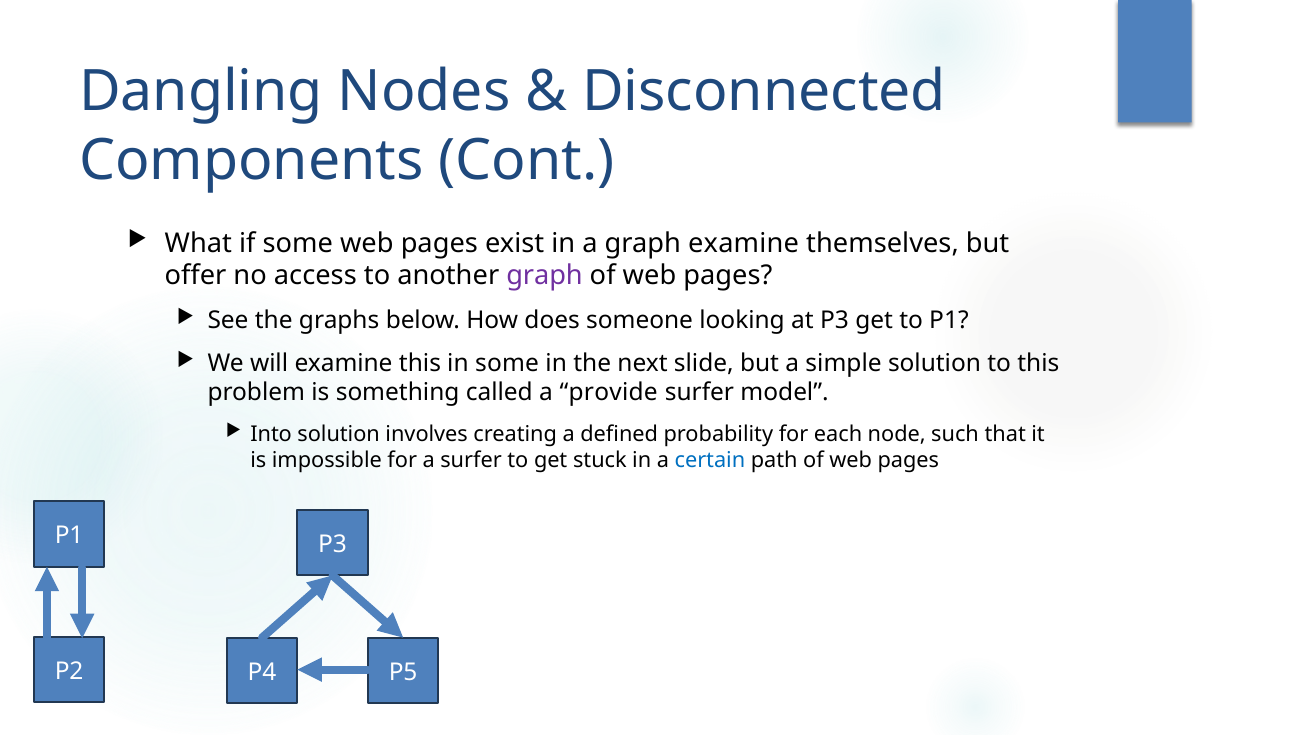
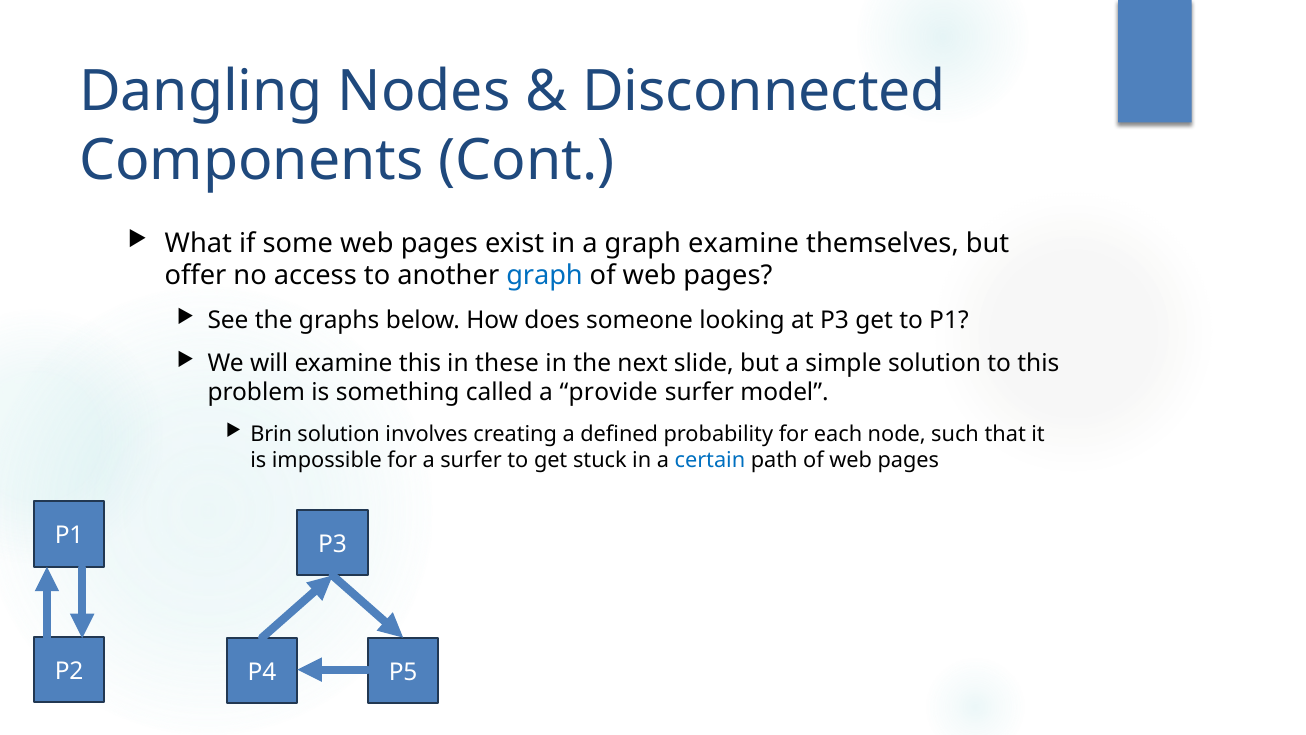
graph colour: purple -> blue (545, 276)
in some: some -> these (507, 363)
Into: Into -> Brin (271, 434)
